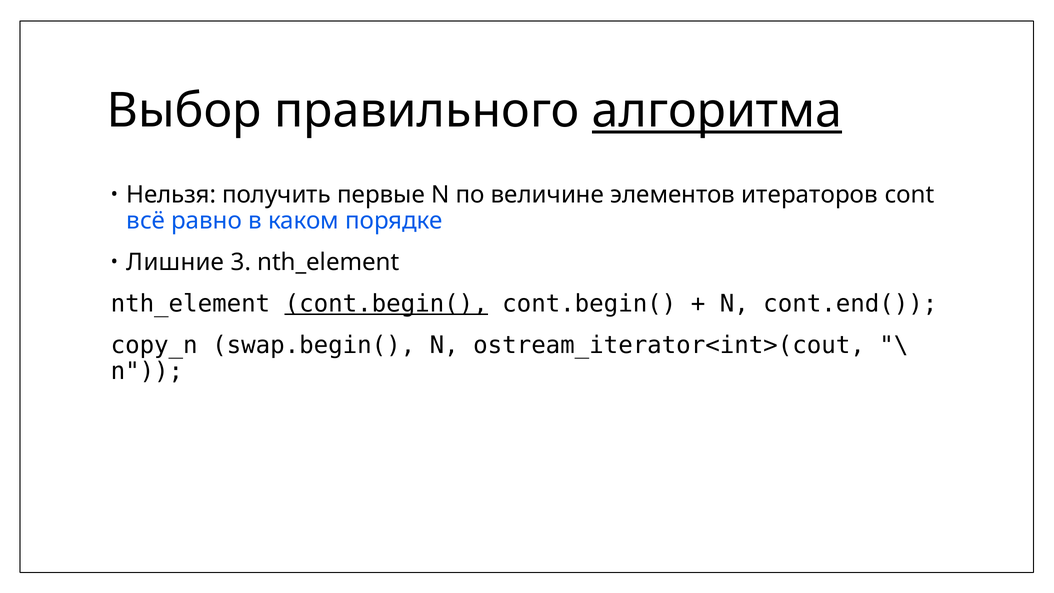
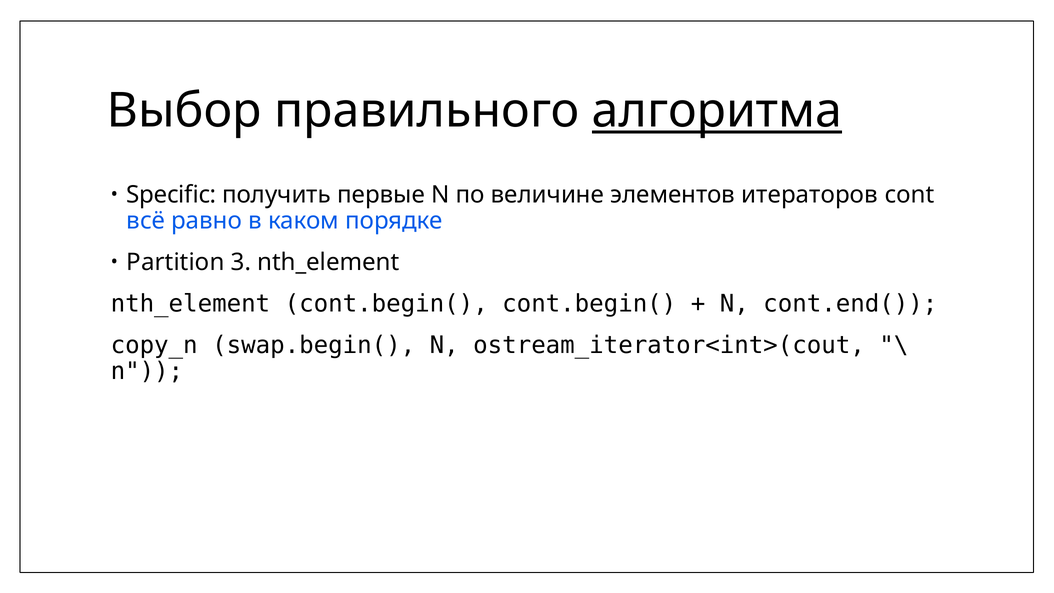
Нельзя: Нельзя -> Specific (171, 195)
Лишние: Лишние -> Partition (175, 262)
cont.begin( underline: present -> none (386, 304)
